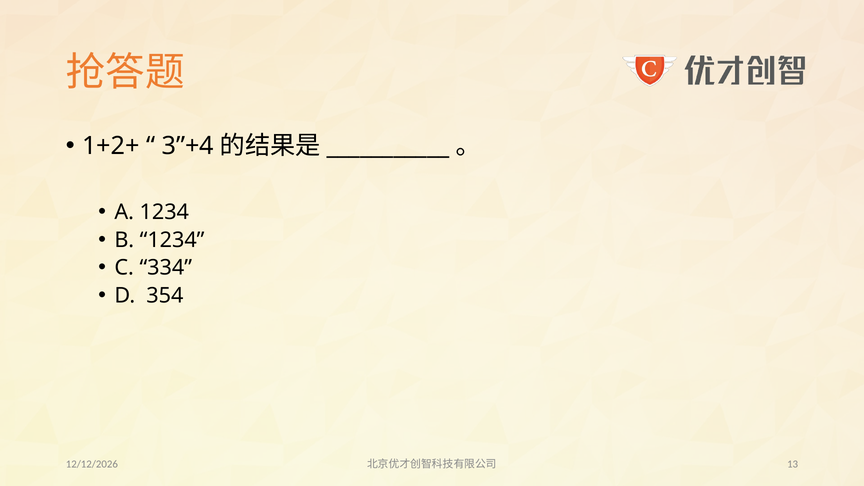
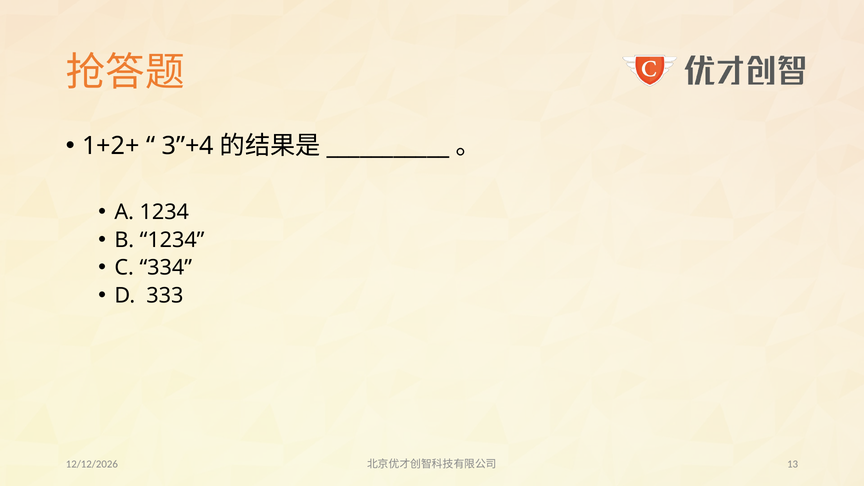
354: 354 -> 333 (165, 296)
